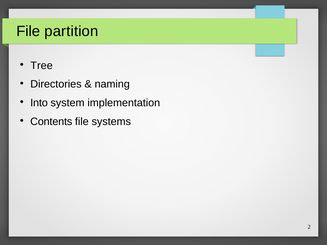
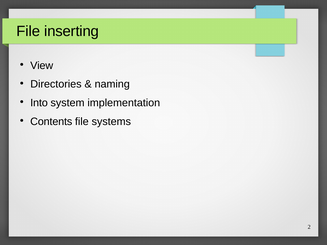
partition: partition -> inserting (72, 31)
Tree: Tree -> View (42, 66)
